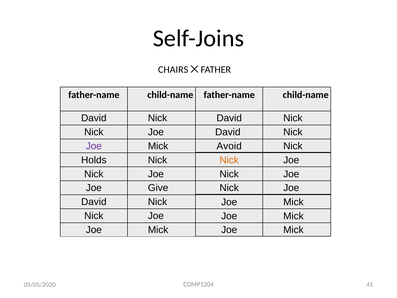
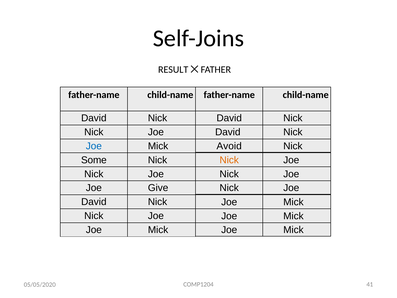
CHAIRS: CHAIRS -> RESULT (173, 70)
Joe colour: purple -> blue (94, 146)
Holds: Holds -> Some (94, 160)
